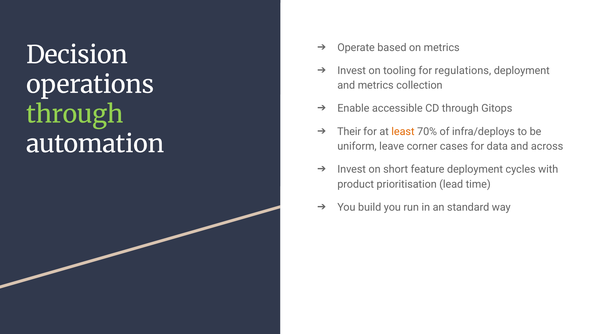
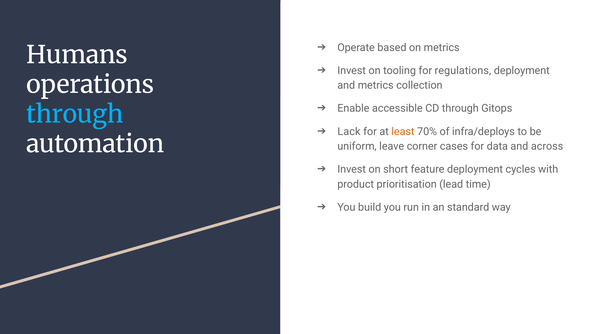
Decision: Decision -> Humans (77, 55)
through colour: light green -> light blue (75, 114)
Their: Their -> Lack (349, 132)
